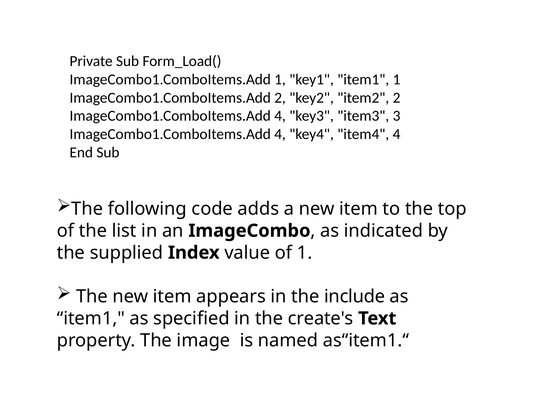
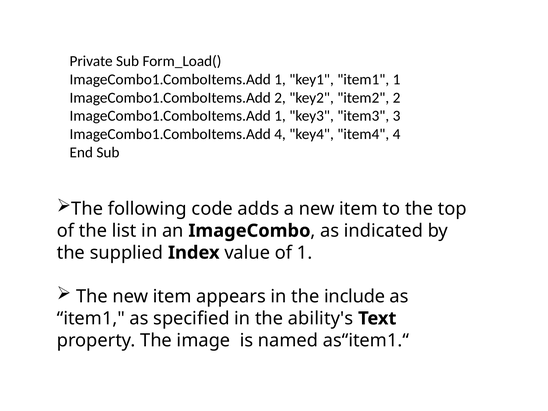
4: 4 -> 1 (280, 116)
create's: create's -> ability's (320, 318)
